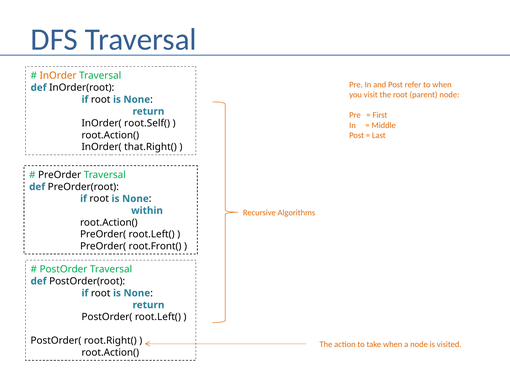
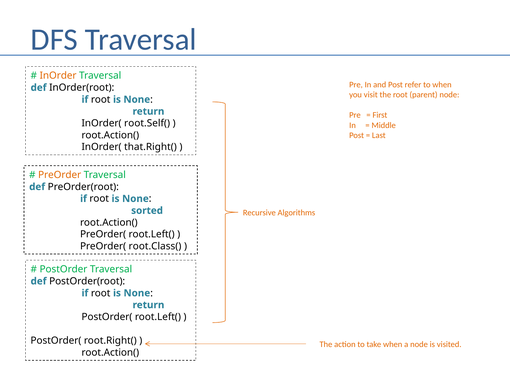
PreOrder colour: black -> orange (60, 175)
within: within -> sorted (147, 211)
root.Front(: root.Front( -> root.Class( (155, 247)
